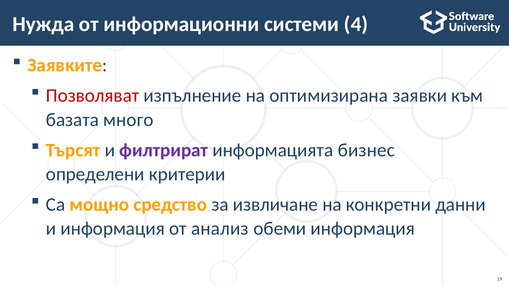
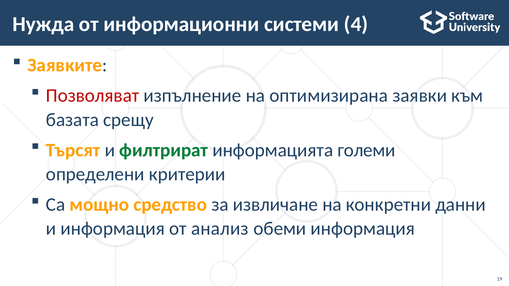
много: много -> срещу (128, 120)
филтрират colour: purple -> green (164, 150)
бизнес: бизнес -> големи (366, 150)
